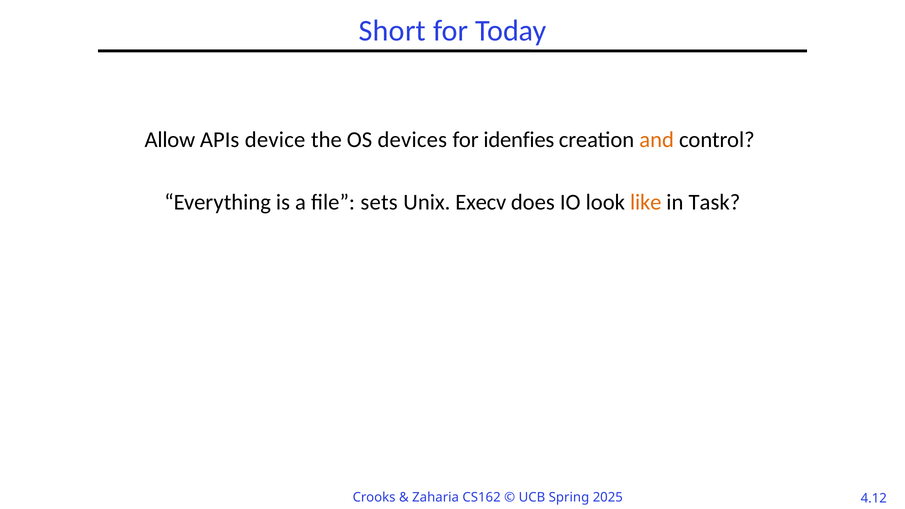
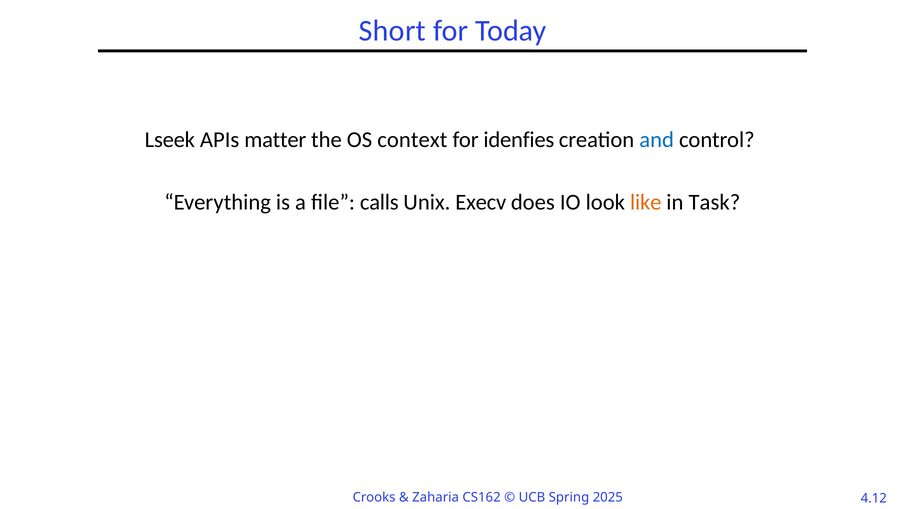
Allow: Allow -> Lseek (170, 140)
device: device -> matter (275, 140)
devices: devices -> context (412, 140)
and colour: orange -> blue (657, 140)
sets: sets -> calls (379, 202)
